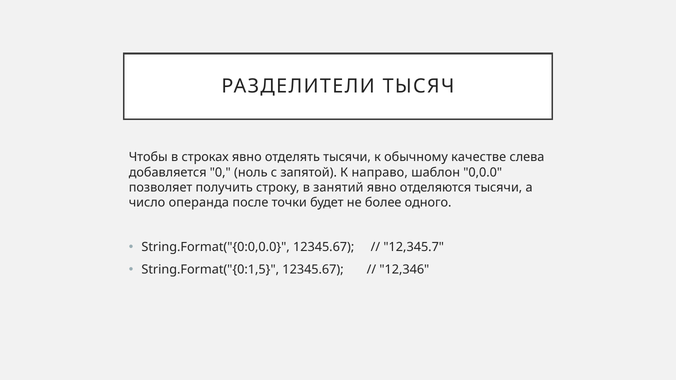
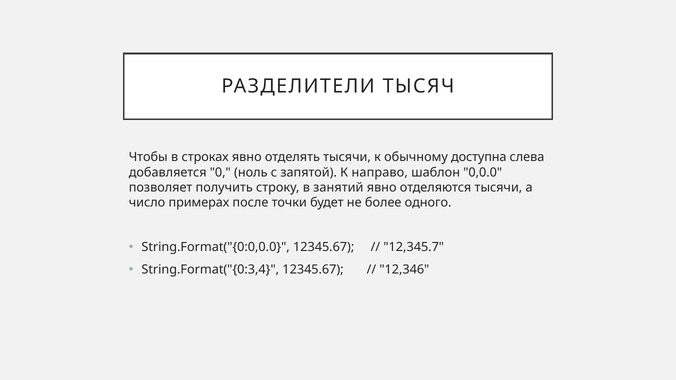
качестве: качестве -> доступна (479, 157)
операнда: операнда -> примерах (199, 203)
String.Format("{0:1,5: String.Format("{0:1,5 -> String.Format("{0:3,4 (210, 270)
